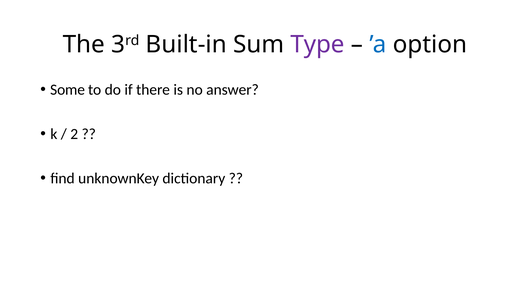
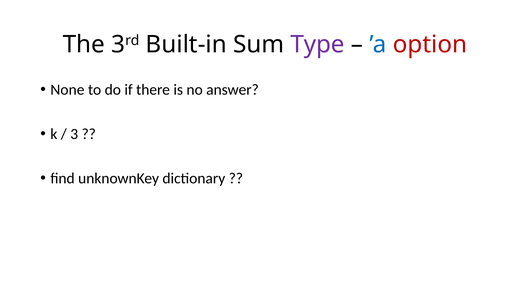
option colour: black -> red (430, 45)
Some: Some -> None (67, 90)
2: 2 -> 3 (74, 134)
